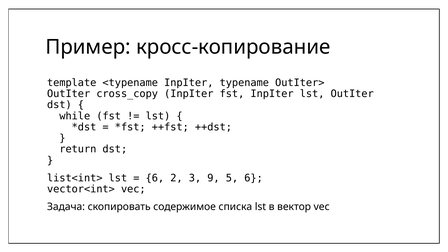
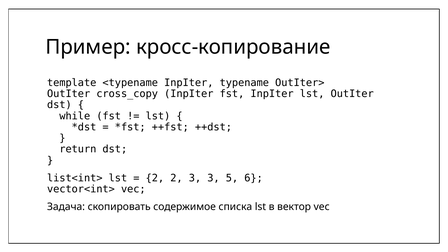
6: 6 -> 2 (155, 178)
3 9: 9 -> 3 (213, 178)
